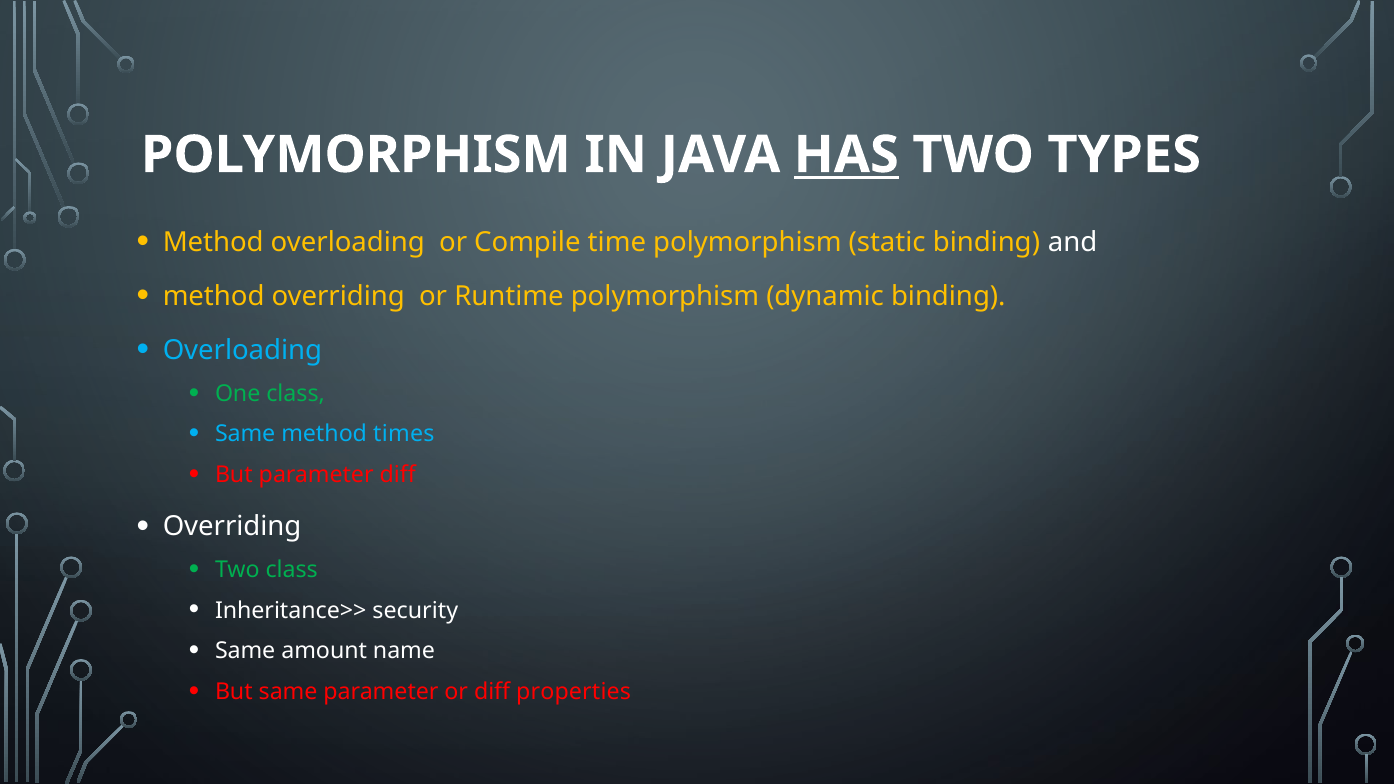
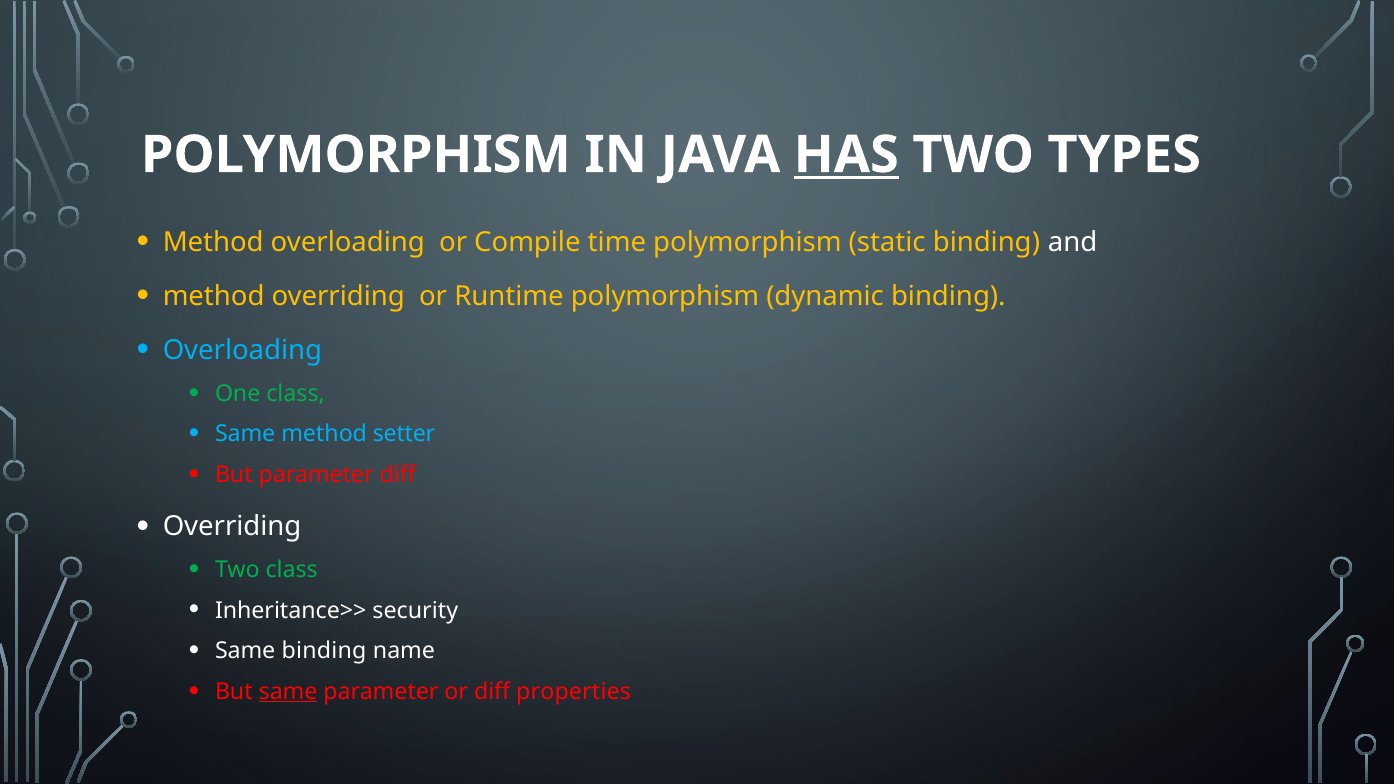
times: times -> setter (404, 434)
Same amount: amount -> binding (324, 651)
same underline: none -> present (288, 692)
